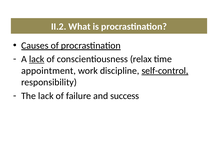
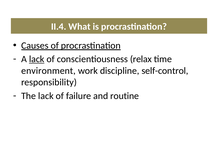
II.2: II.2 -> II.4 (59, 27)
appointment: appointment -> environment (49, 71)
self-control underline: present -> none (165, 71)
success: success -> routine (125, 96)
